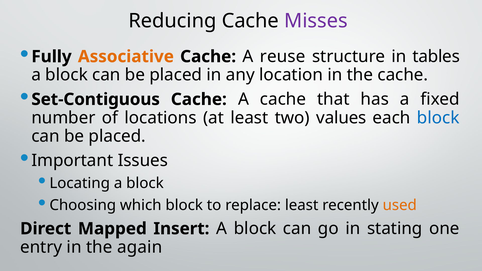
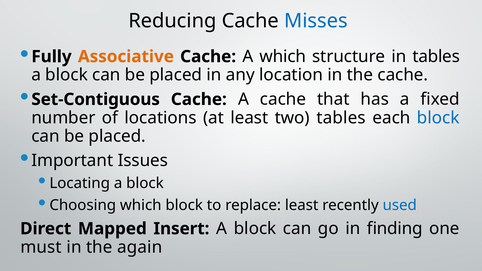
Misses colour: purple -> blue (316, 21)
A reuse: reuse -> which (283, 57)
two values: values -> tables (341, 118)
used colour: orange -> blue (400, 205)
stating: stating -> finding (395, 229)
entry: entry -> must (41, 247)
